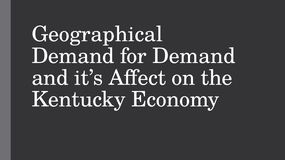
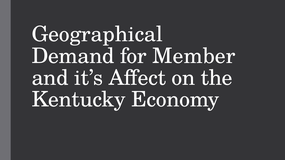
for Demand: Demand -> Member (194, 56)
